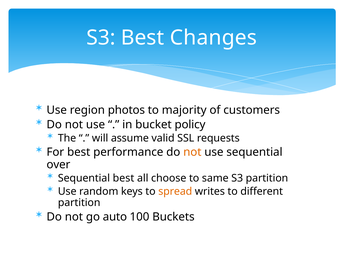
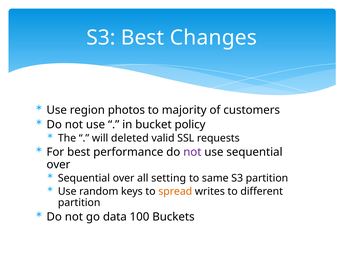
assume: assume -> deleted (130, 138)
not colour: orange -> purple (192, 152)
best: best -> over (124, 178)
choose: choose -> setting (169, 178)
auto: auto -> data (115, 217)
